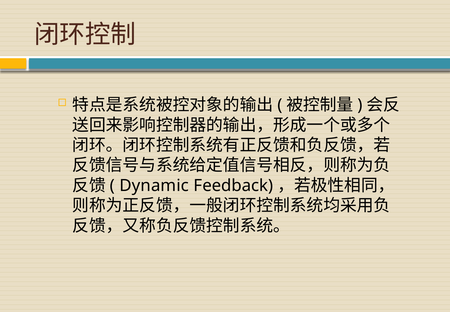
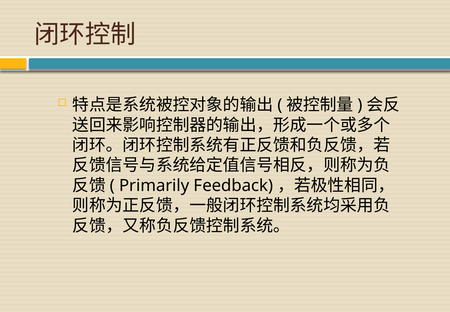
Dynamic: Dynamic -> Primarily (154, 185)
